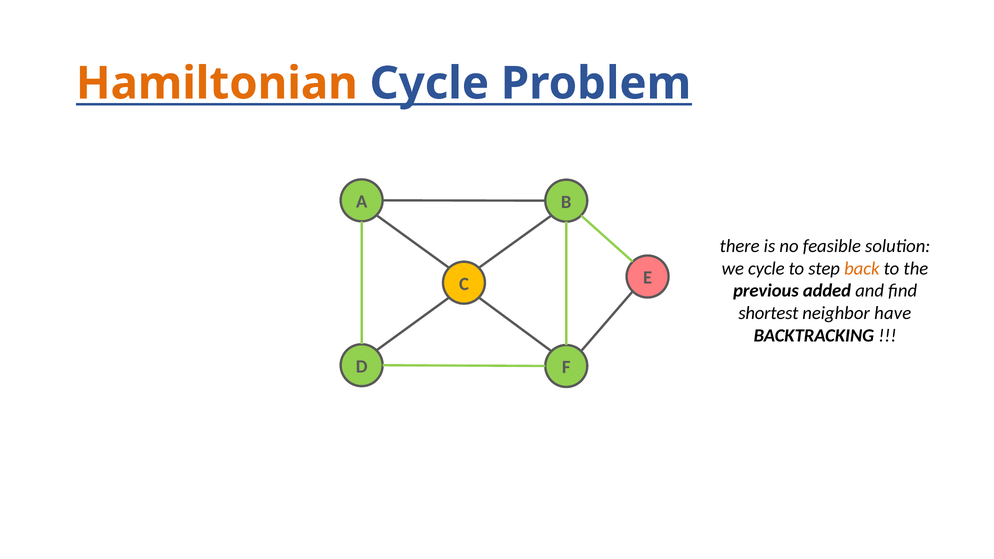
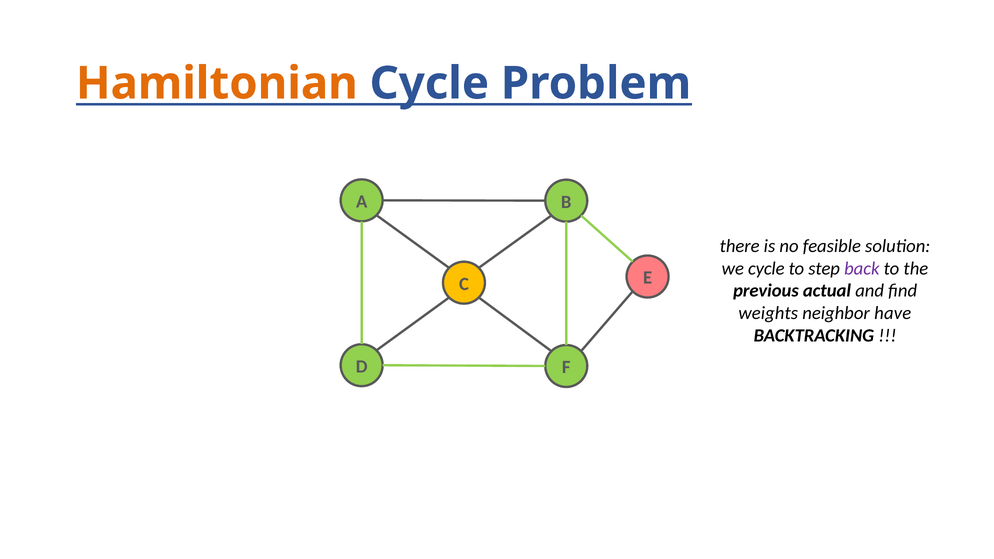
back colour: orange -> purple (862, 268)
added: added -> actual (827, 291)
shortest: shortest -> weights (768, 313)
